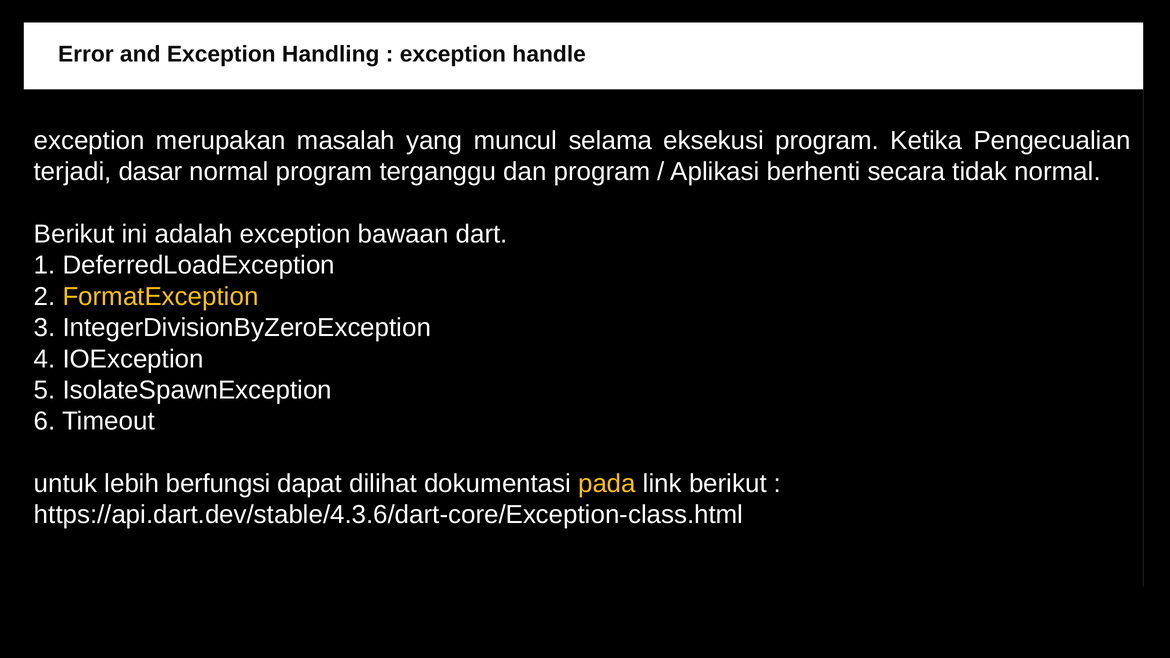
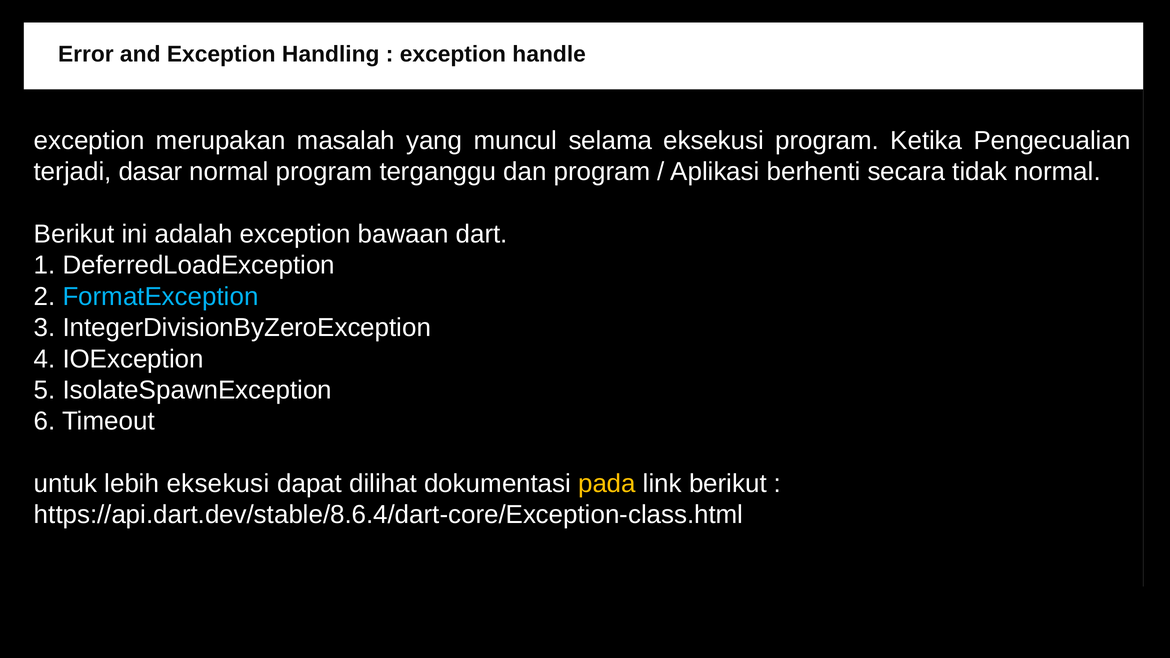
FormatException colour: yellow -> light blue (161, 297)
lebih berfungsi: berfungsi -> eksekusi (218, 484)
https://api.dart.dev/stable/4.3.6/dart-core/Exception-class.html: https://api.dart.dev/stable/4.3.6/dart-core/Exception-class.html -> https://api.dart.dev/stable/8.6.4/dart-core/Exception-class.html (389, 515)
